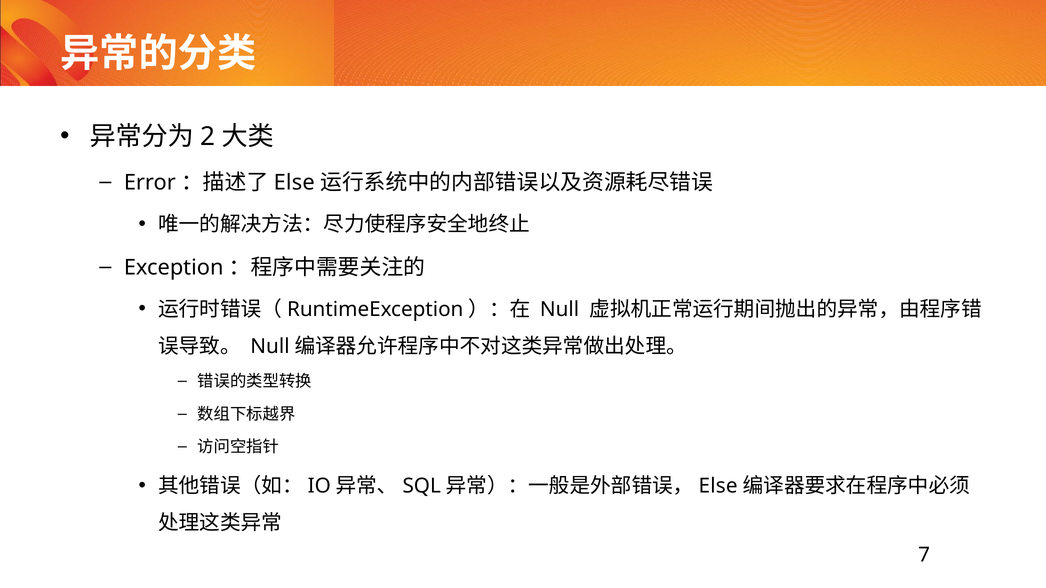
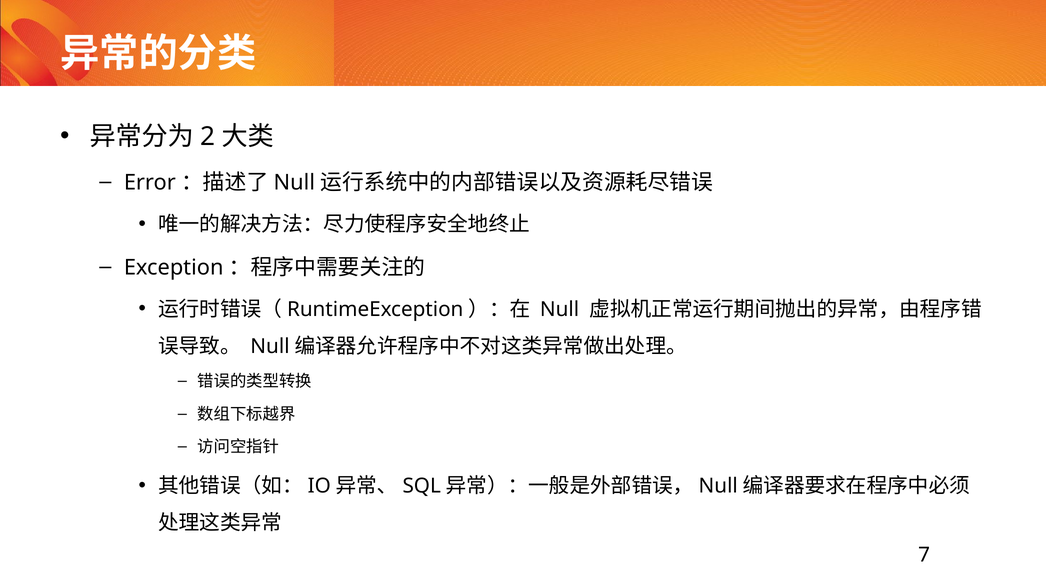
Else: Else -> Null (294, 183)
Else: Else -> Null (718, 486)
